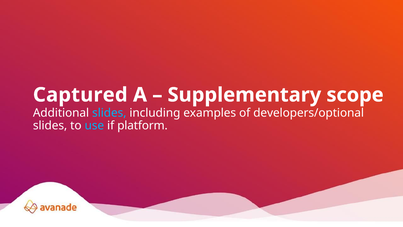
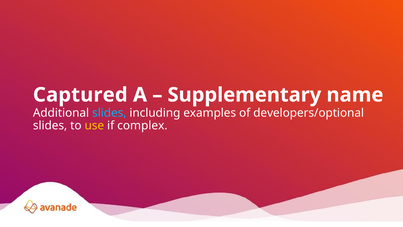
scope: scope -> name (355, 95)
use colour: light blue -> yellow (94, 125)
platform: platform -> complex (142, 125)
